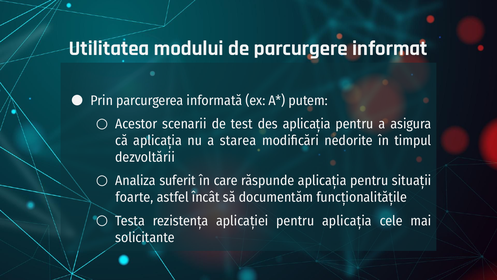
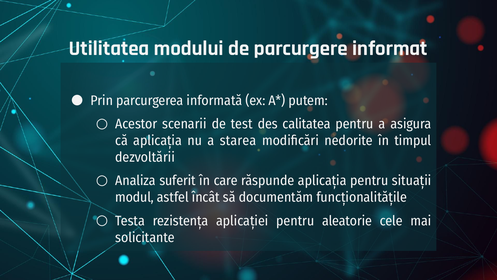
des aplicația: aplicația -> calitatea (307, 124)
foarte: foarte -> modul (135, 197)
pentru aplicația: aplicația -> aleatorie (347, 221)
